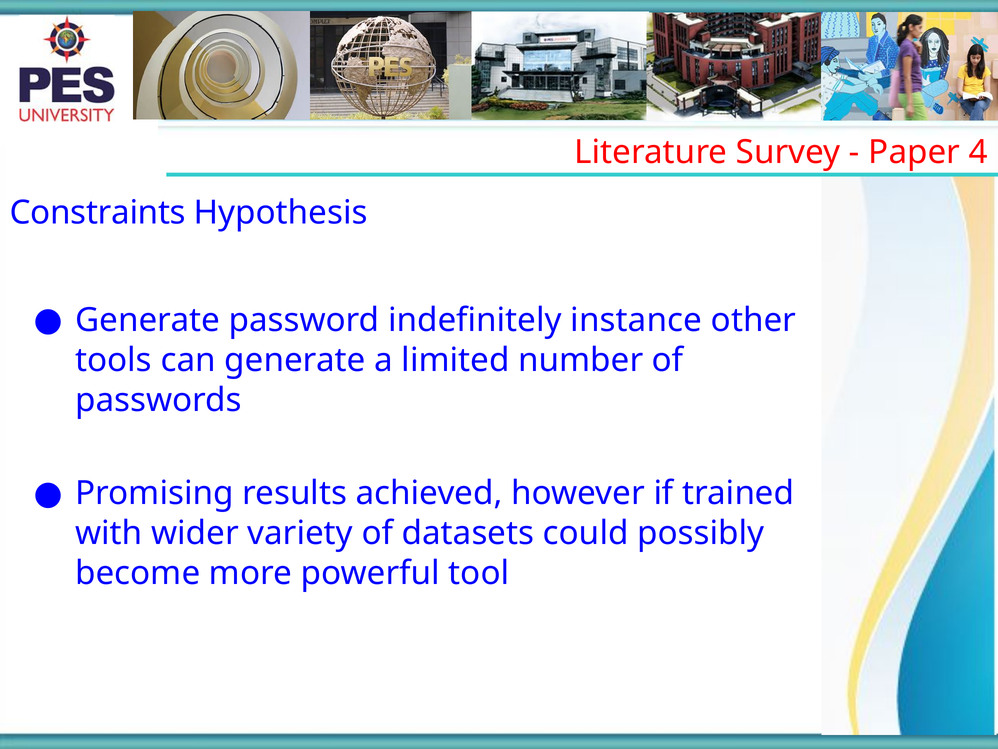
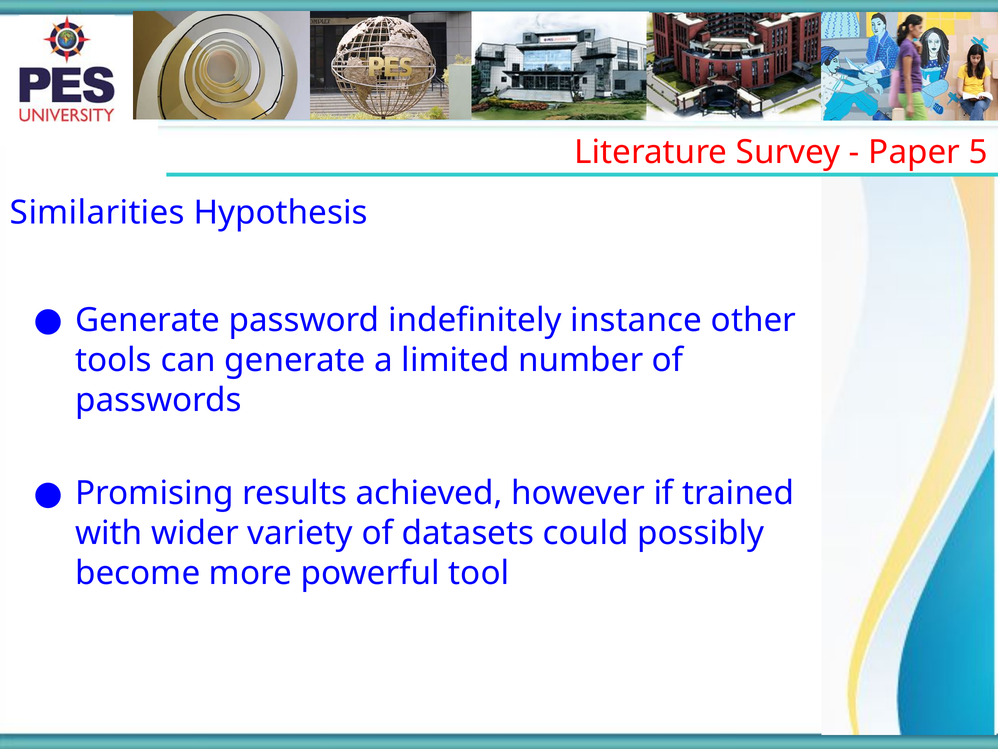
4: 4 -> 5 (978, 152)
Constraints: Constraints -> Similarities (97, 213)
